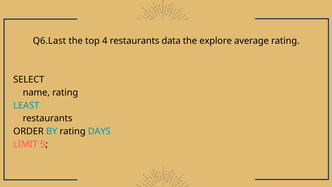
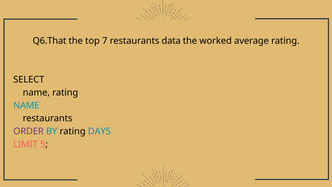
Q6.Last: Q6.Last -> Q6.That (50, 41)
4: 4 -> 7 (105, 41)
explore: explore -> worked (216, 41)
LEAST: LEAST -> NAME (26, 105)
ORDER colour: black -> purple (28, 131)
